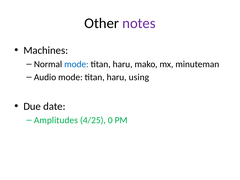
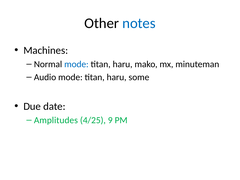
notes colour: purple -> blue (139, 23)
using: using -> some (139, 77)
0: 0 -> 9 (110, 120)
